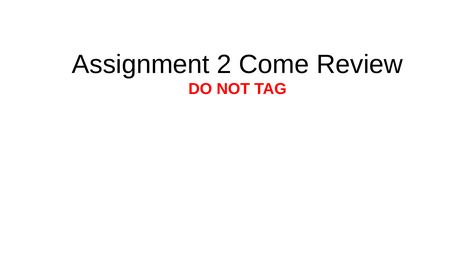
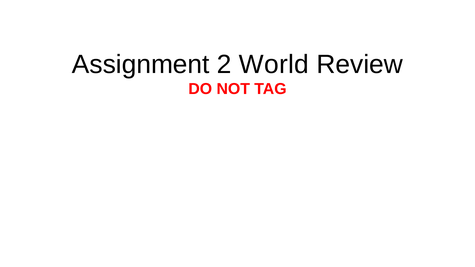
Come: Come -> World (274, 65)
